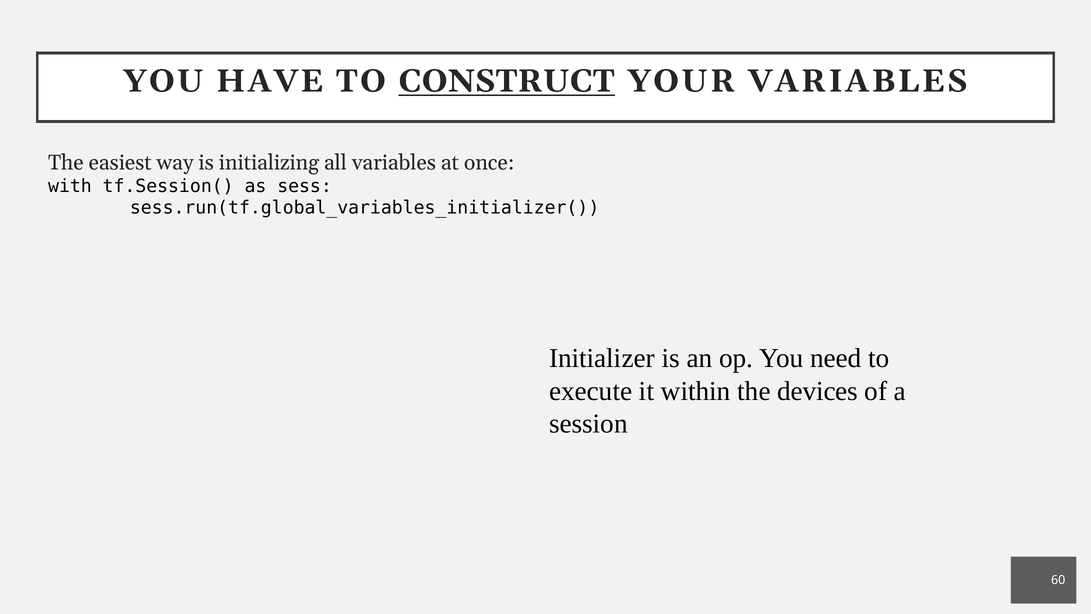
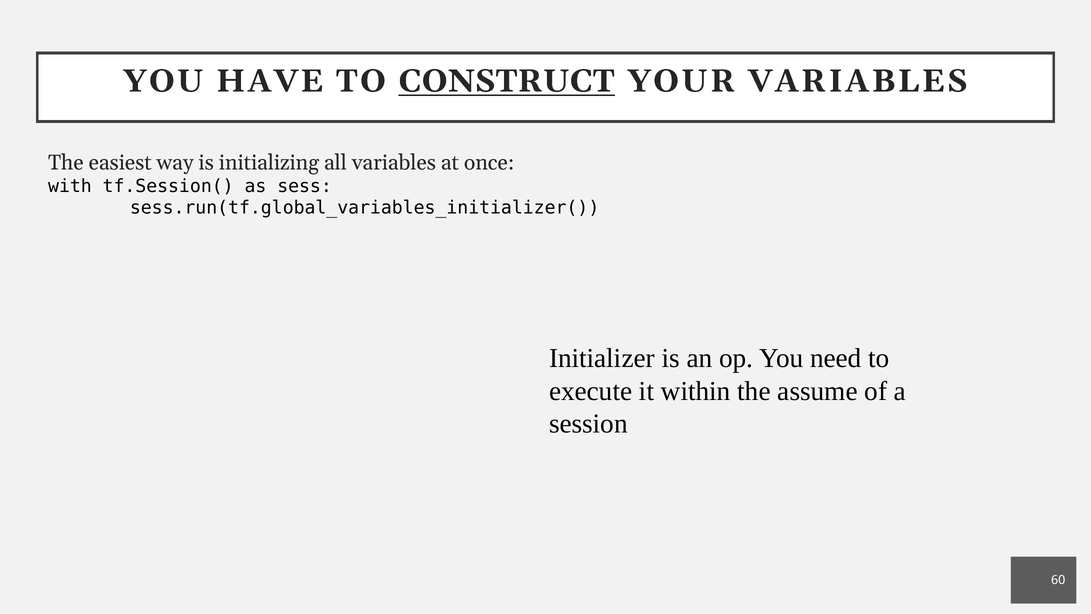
devices: devices -> assume (818, 391)
